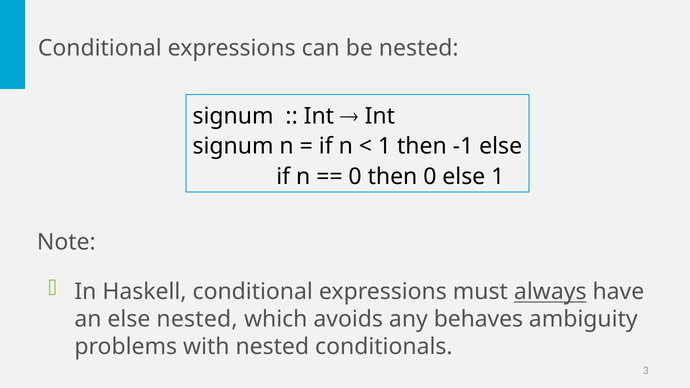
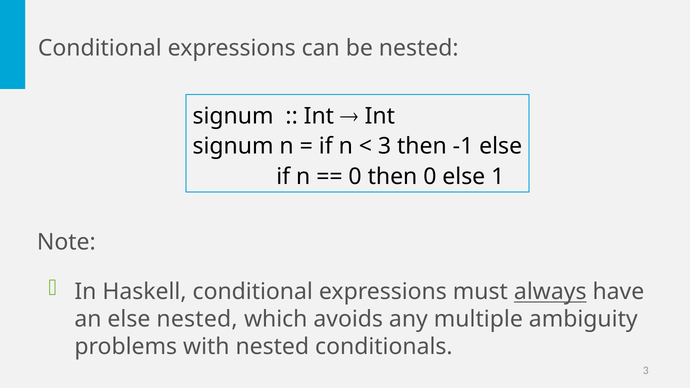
1: 1 -> 3 (385, 146)
behaves: behaves -> multiple (478, 319)
